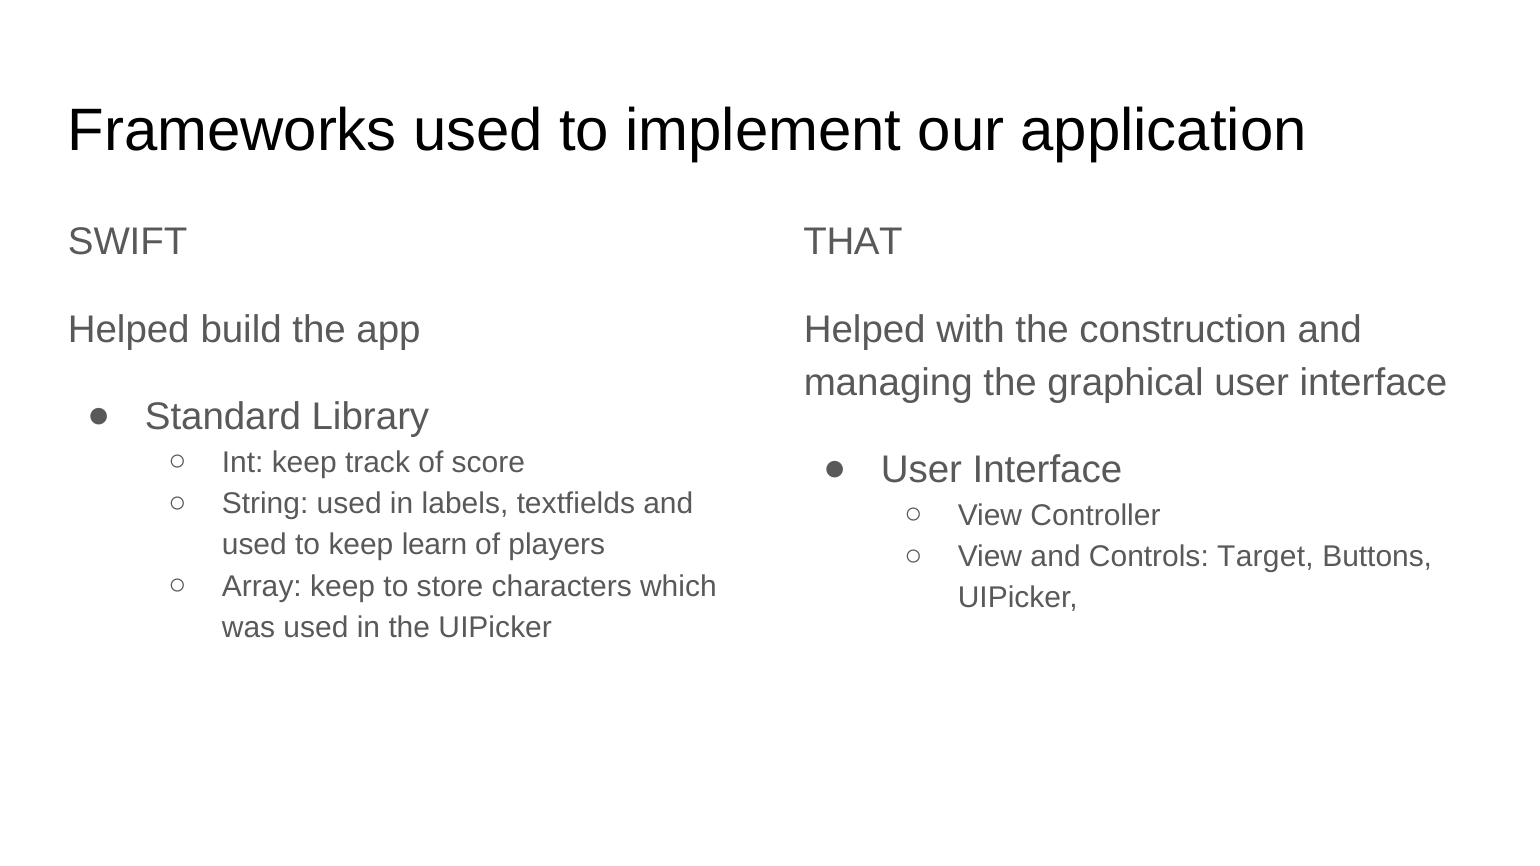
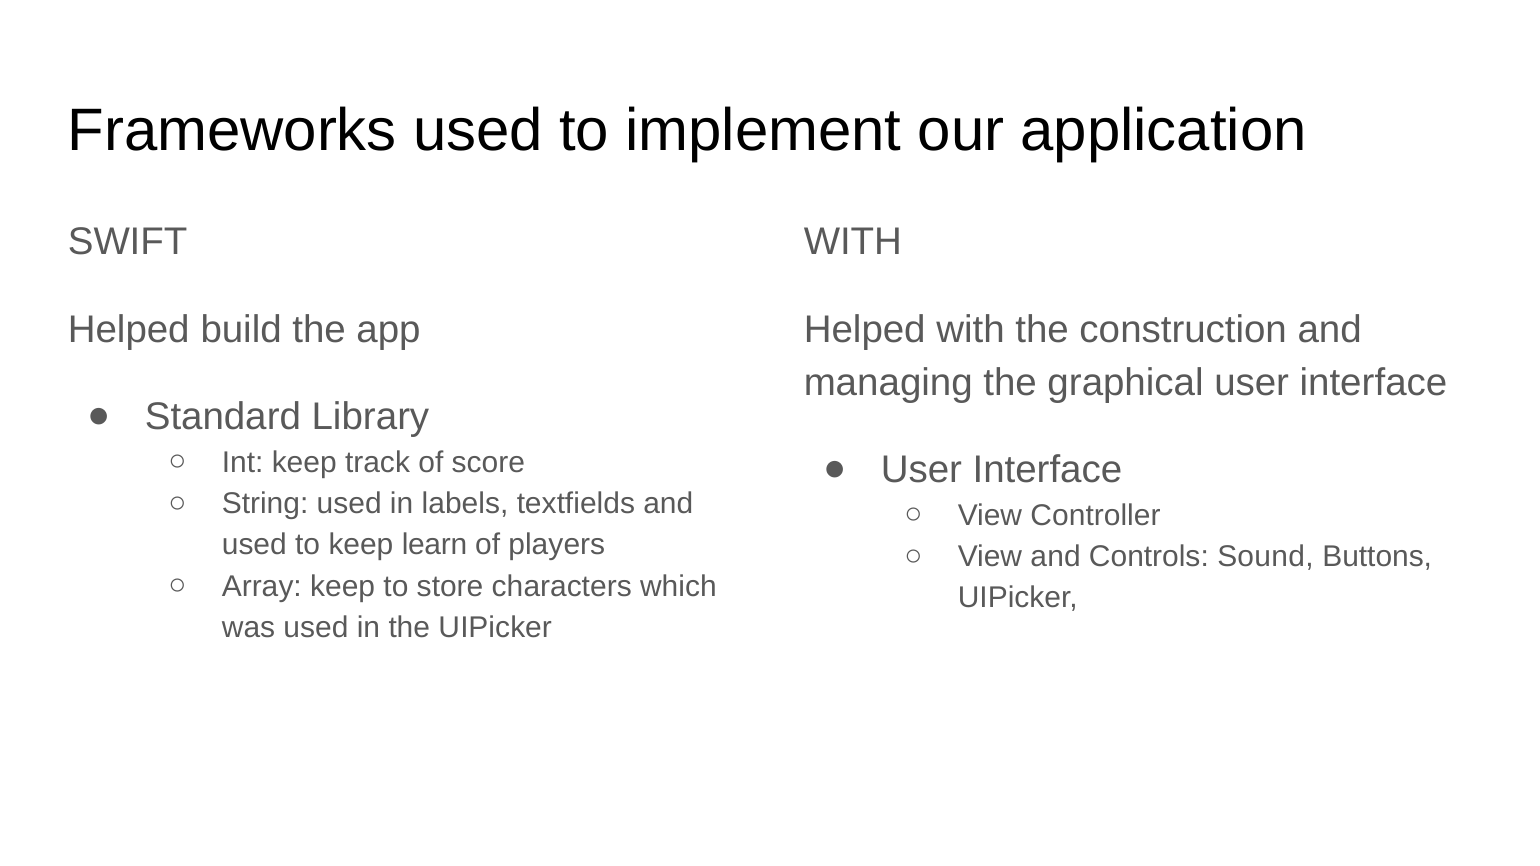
THAT: THAT -> WITH (853, 242)
Target: Target -> Sound (1265, 557)
